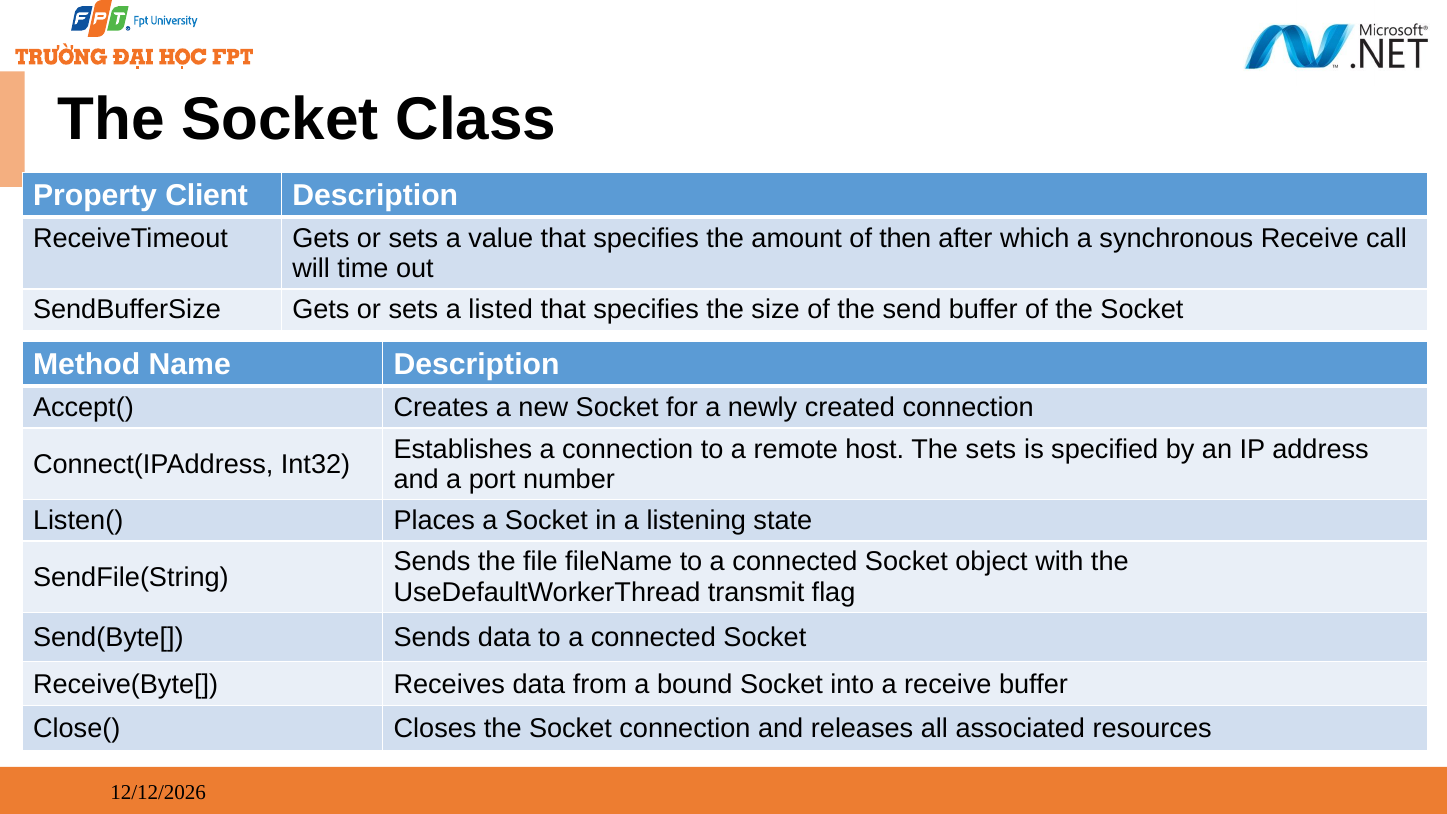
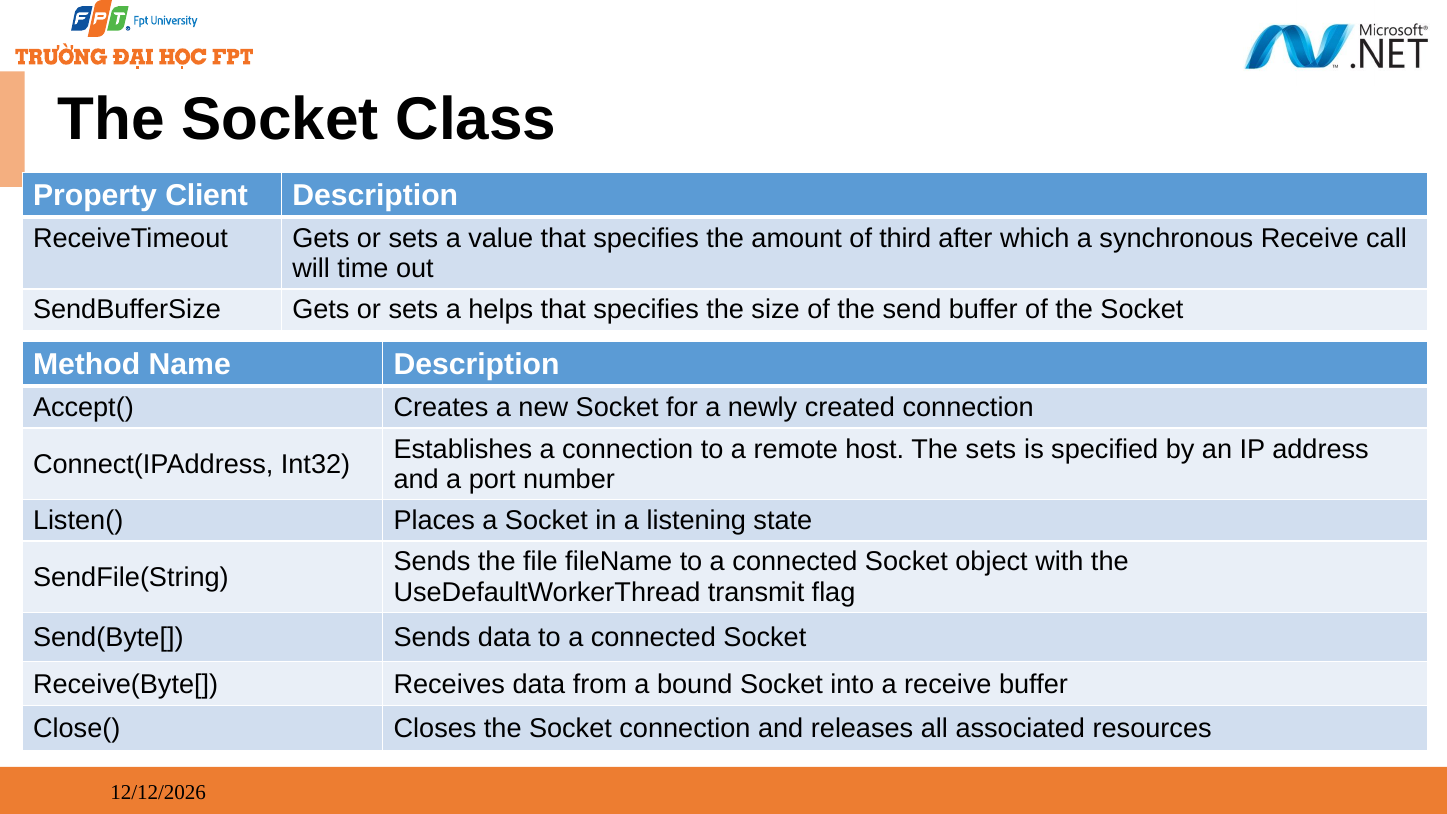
then: then -> third (905, 238)
listed: listed -> helps (501, 310)
